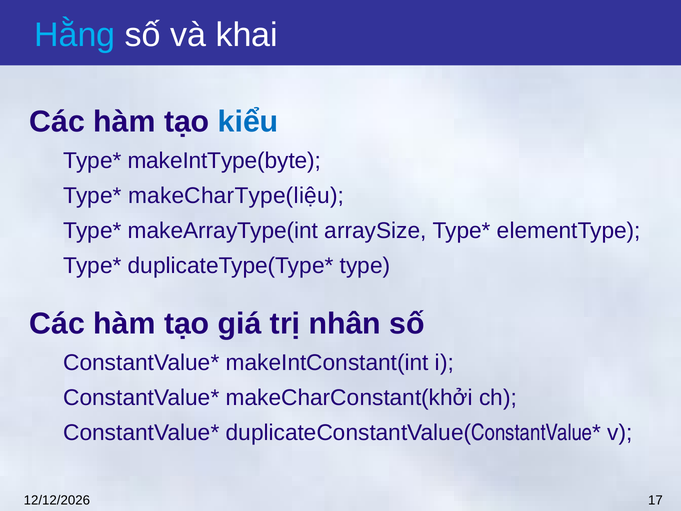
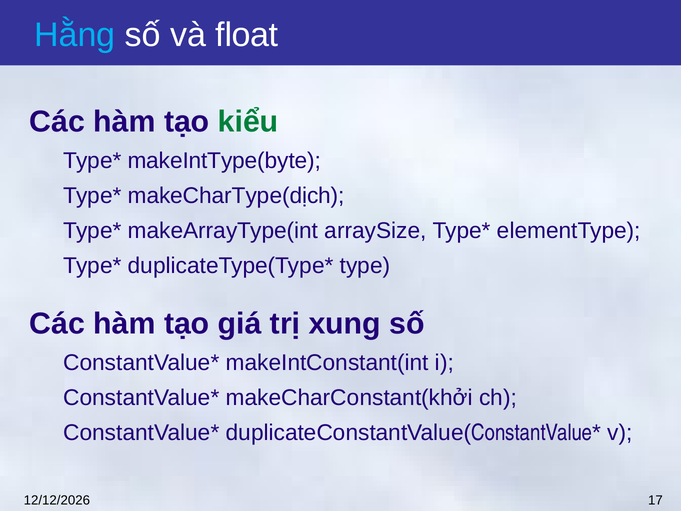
khai: khai -> float (247, 35)
kiểu colour: blue -> green (248, 122)
makeCharType(liệu: makeCharType(liệu -> makeCharType(dịch (236, 196)
nhân: nhân -> xung (345, 323)
